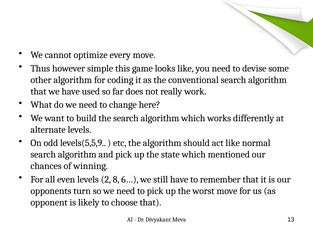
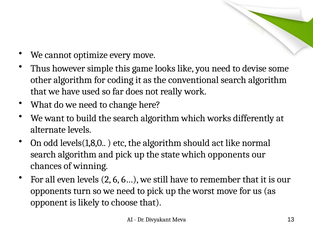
levels(5,5,9: levels(5,5,9 -> levels(1,8,0 (83, 143)
which mentioned: mentioned -> opponents (229, 154)
8: 8 -> 6 (116, 179)
